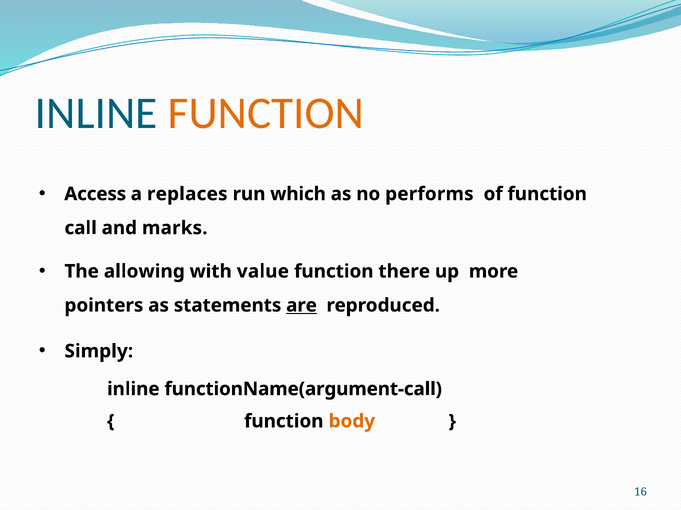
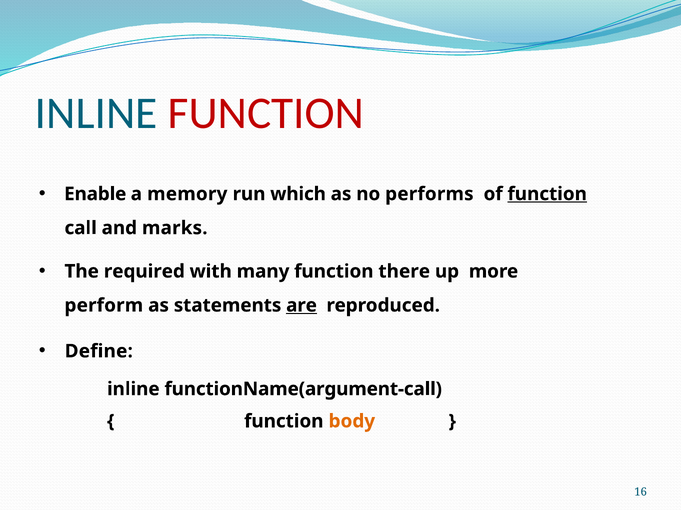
FUNCTION colour: orange -> red (266, 114)
Access: Access -> Enable (95, 194)
replaces: replaces -> memory (187, 194)
function underline: none -> present (547, 194)
allowing: allowing -> required (144, 272)
value: value -> many (263, 272)
pointers: pointers -> perform (104, 306)
Simply: Simply -> Define (99, 352)
